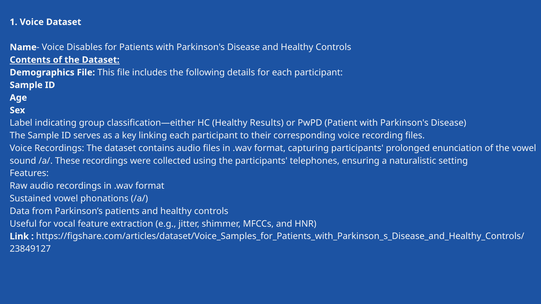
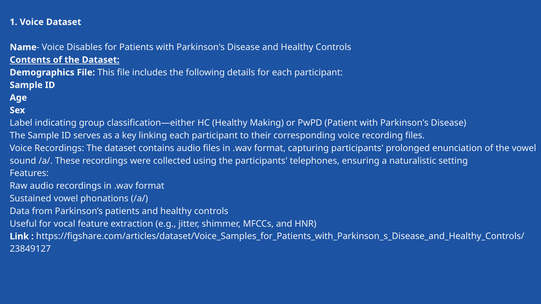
Results: Results -> Making (267, 123)
